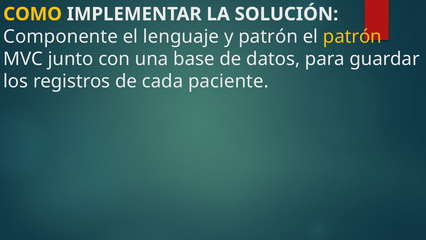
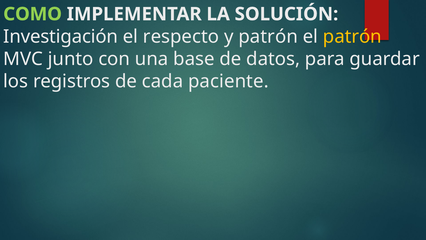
COMO colour: yellow -> light green (33, 14)
Componente: Componente -> Investigación (61, 36)
lenguaje: lenguaje -> respecto (181, 36)
